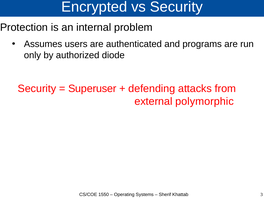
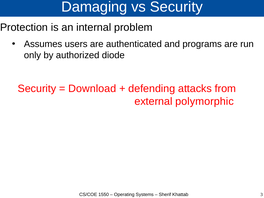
Encrypted: Encrypted -> Damaging (94, 7)
Superuser: Superuser -> Download (92, 89)
